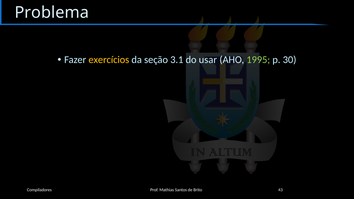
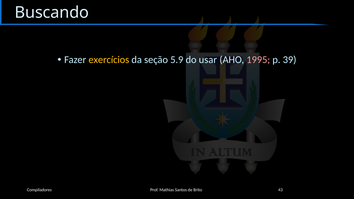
Problema: Problema -> Buscando (52, 12)
3.1: 3.1 -> 5.9 (177, 60)
1995 colour: light green -> pink (258, 60)
30: 30 -> 39 (290, 60)
